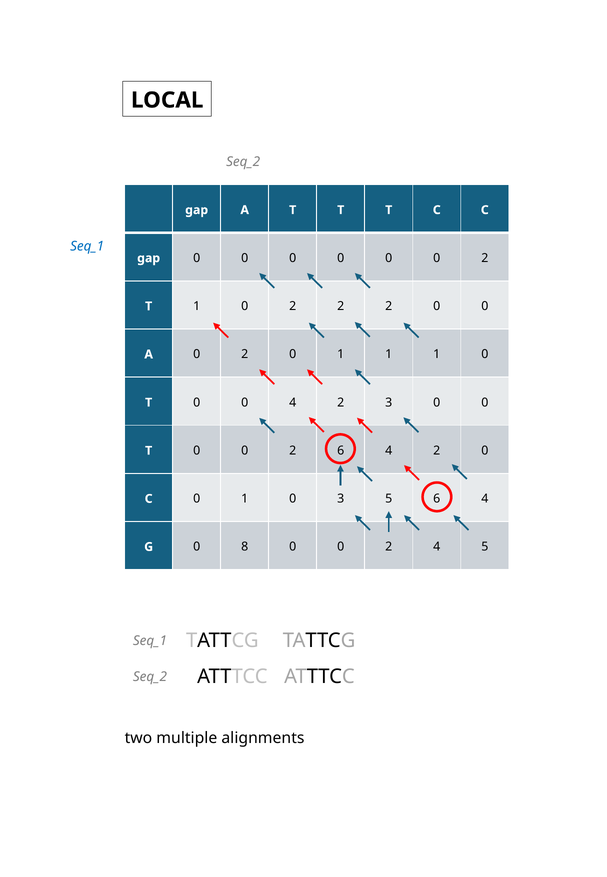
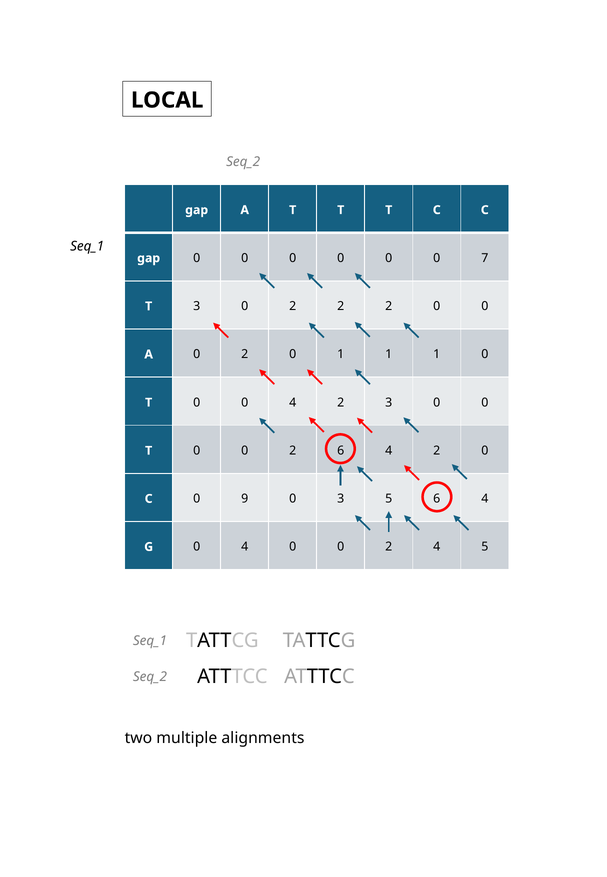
Seq_1 colour: blue -> black (87, 246)
0 0 0 2: 2 -> 7 (485, 258)
T 1: 1 -> 3 (197, 306)
C 0 1: 1 -> 9 (245, 499)
G 0 8: 8 -> 4 (245, 547)
